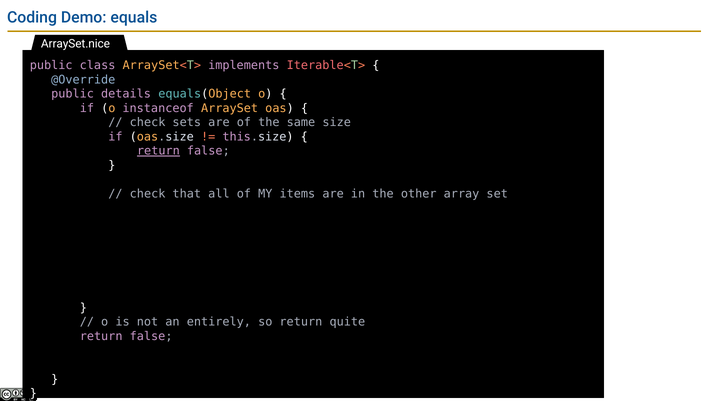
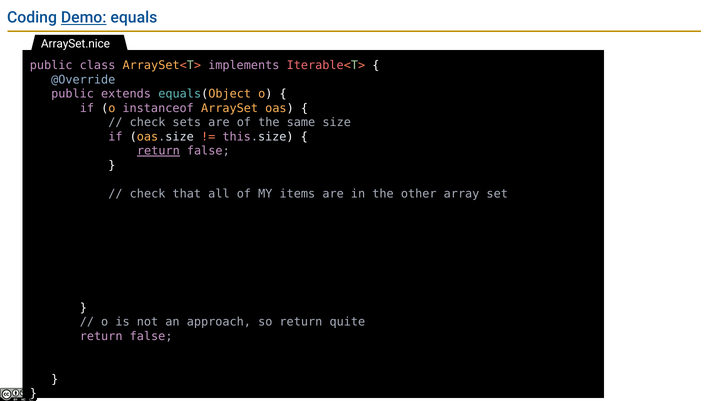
Demo underline: none -> present (84, 18)
details: details -> extends (126, 94)
entirely: entirely -> approach (219, 322)
